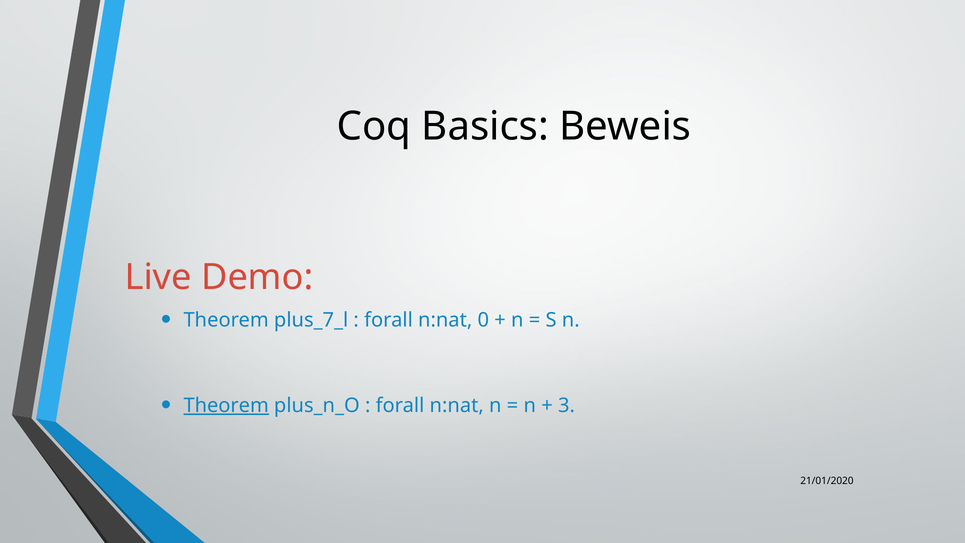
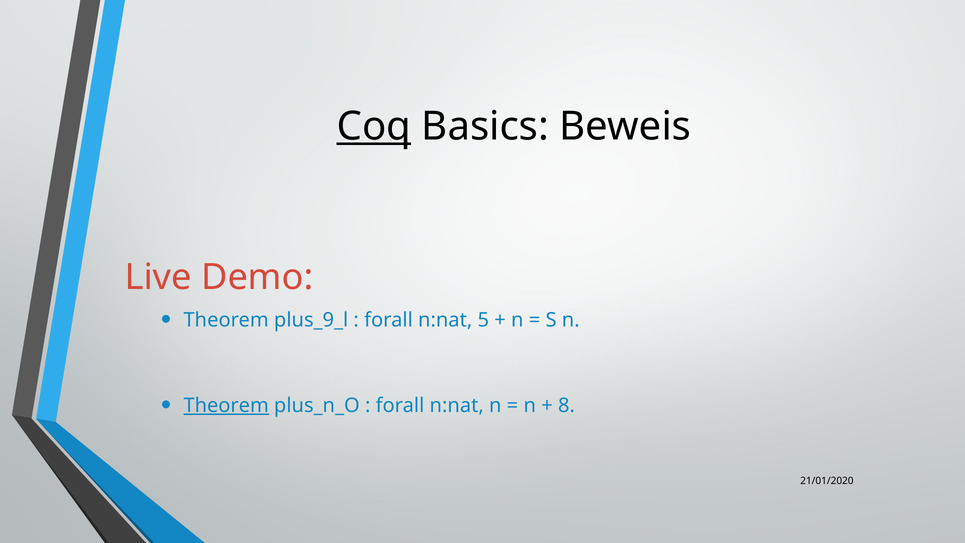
Coq underline: none -> present (374, 126)
plus_7_l: plus_7_l -> plus_9_l (311, 320)
0: 0 -> 5 (483, 320)
3: 3 -> 8 (566, 406)
